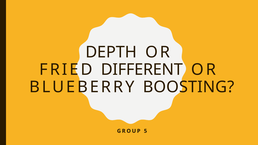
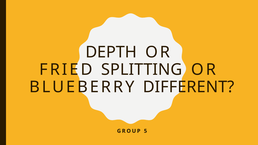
DIFFERENT: DIFFERENT -> SPLITTING (142, 70)
BOOSTING: BOOSTING -> DIFFERENT (189, 87)
